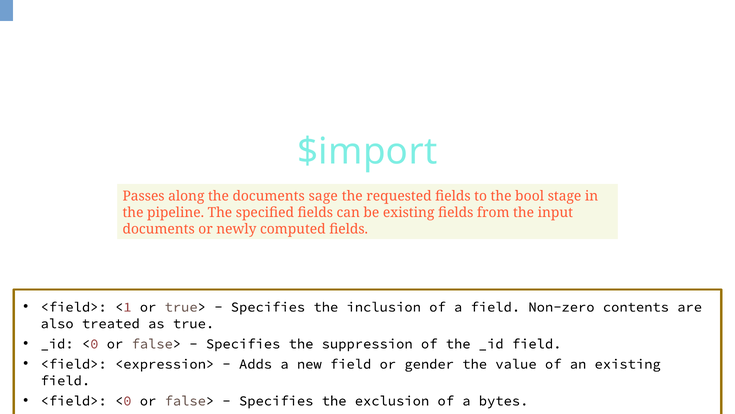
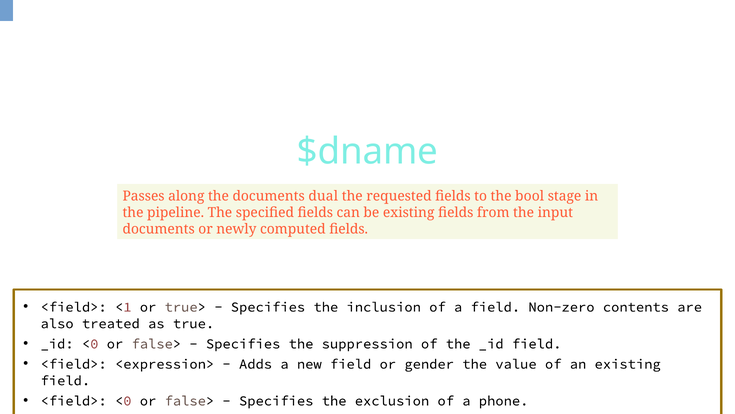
$import: $import -> $dname (367, 151)
sage: sage -> dual (323, 196)
bytes: bytes -> phone (504, 400)
